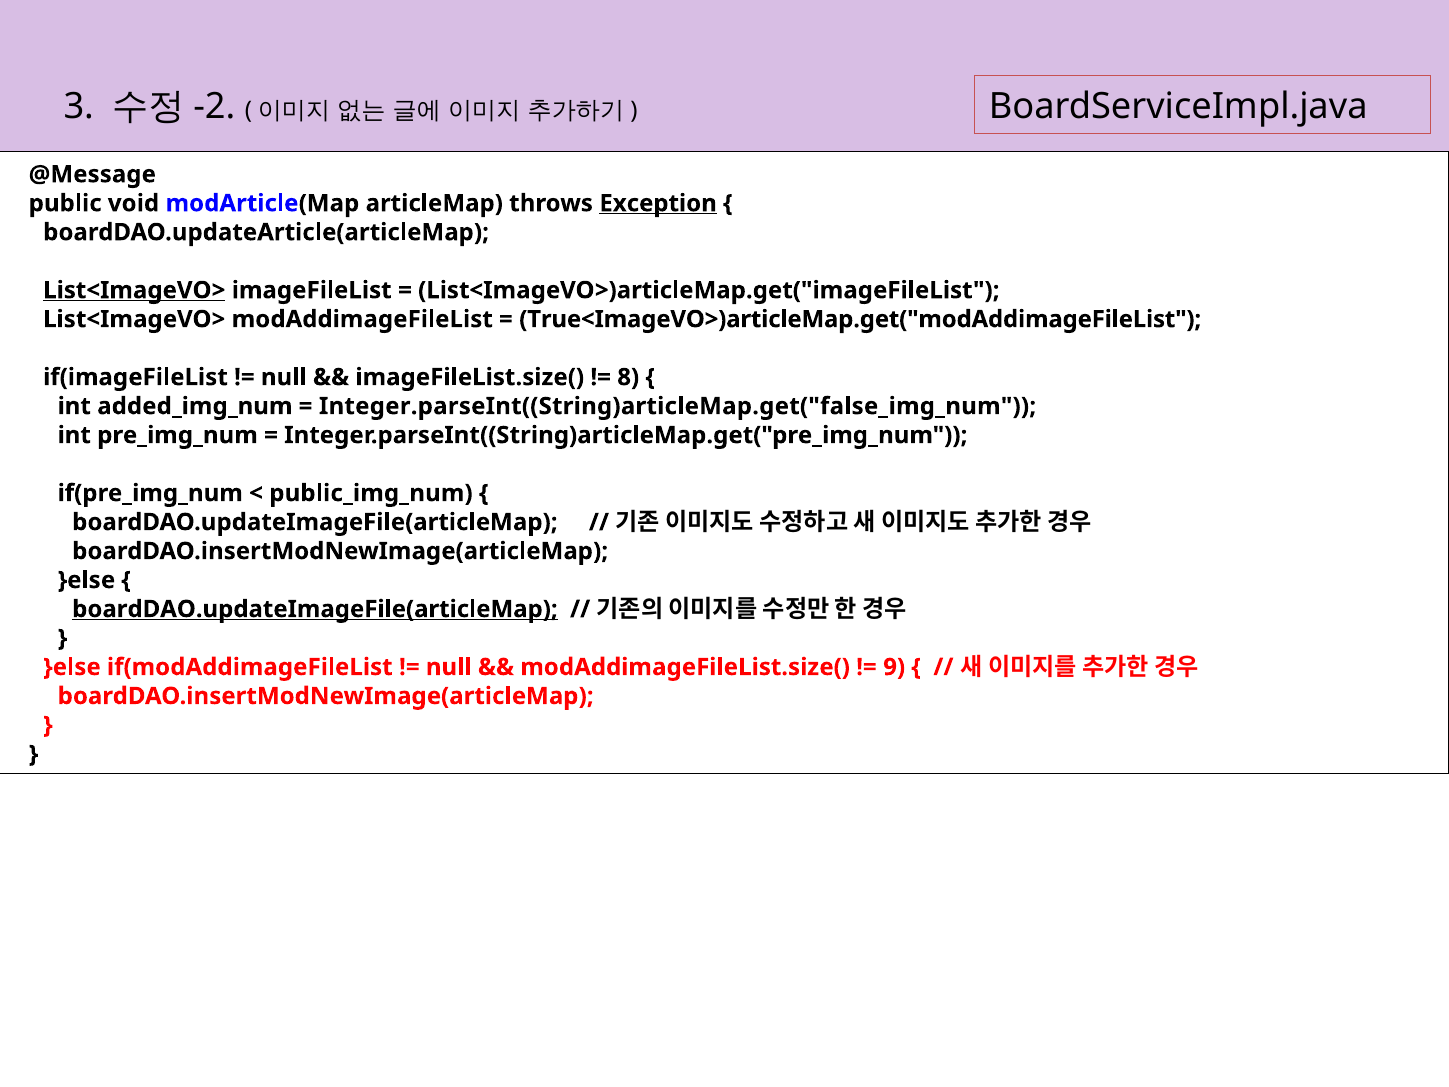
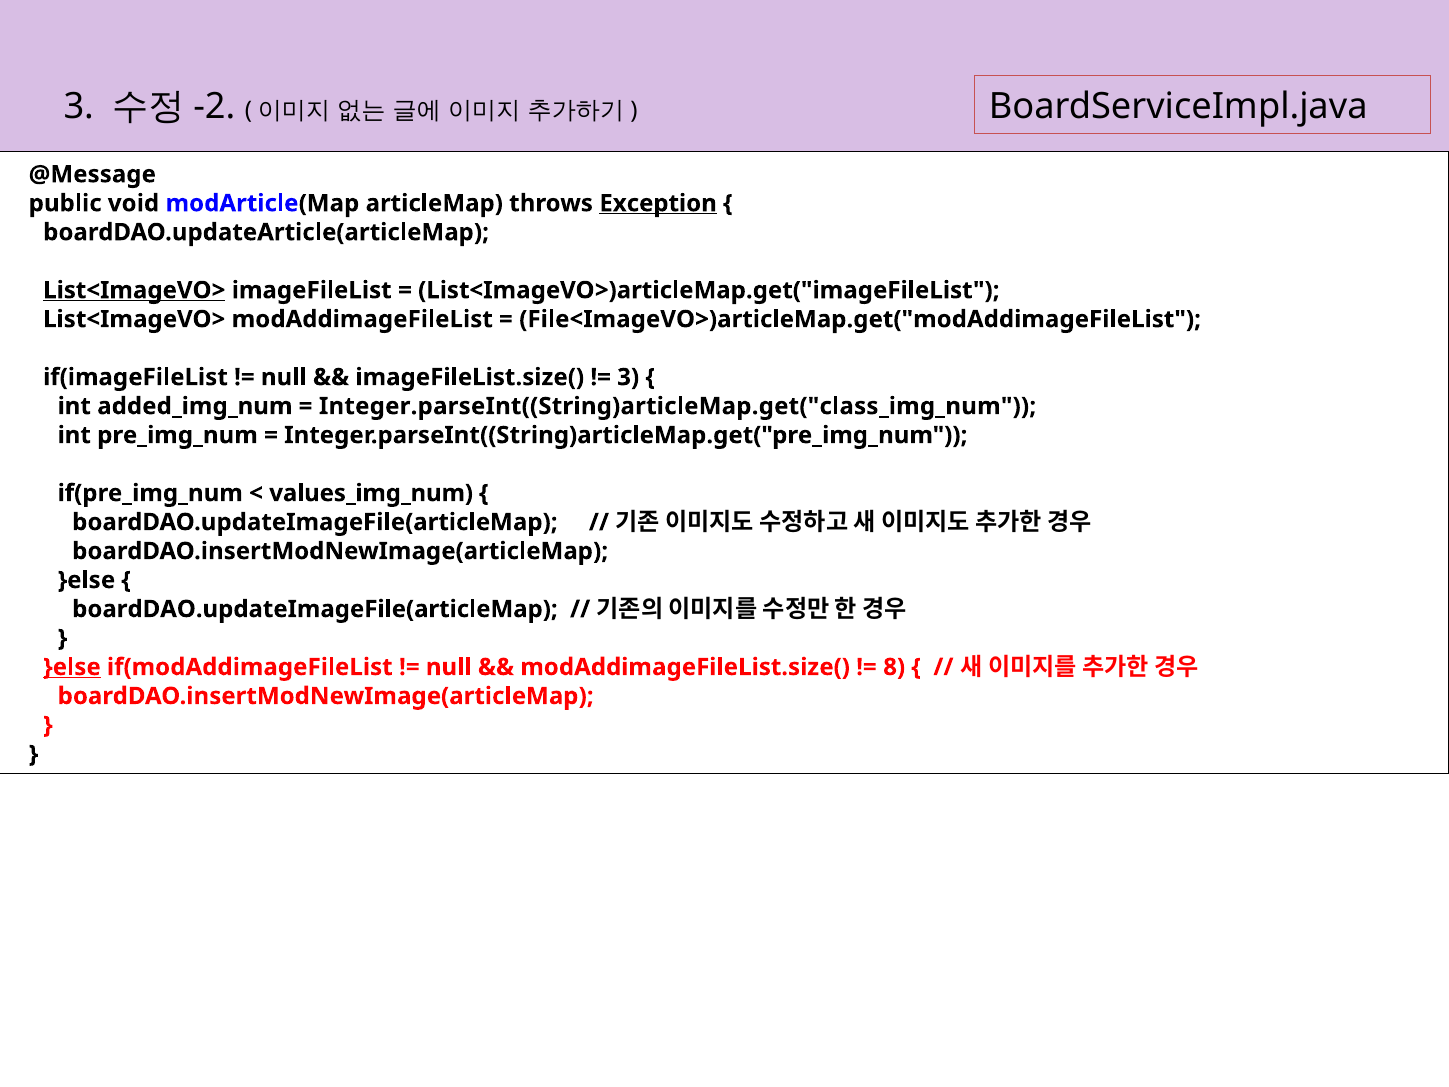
True<ImageVO>)articleMap.get("modAddimageFileList: True<ImageVO>)articleMap.get("modAddimageFileList -> File<ImageVO>)articleMap.get("modAddimageFileList (860, 319)
8: 8 -> 3 (628, 377)
Integer.parseInt((String)articleMap.get("false_img_num: Integer.parseInt((String)articleMap.get("false_img_num -> Integer.parseInt((String)articleMap.get("class_img_num (678, 406)
public_img_num: public_img_num -> values_img_num (371, 493)
boardDAO.updateImageFile(articleMap underline: present -> none (315, 609)
}else underline: none -> present (72, 667)
9: 9 -> 8 (894, 667)
